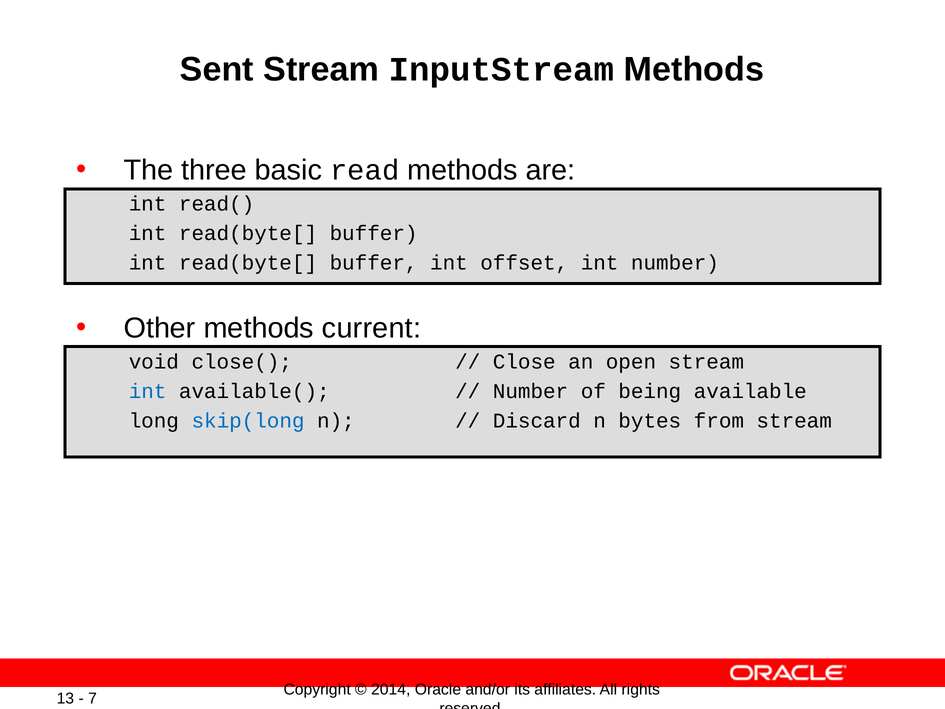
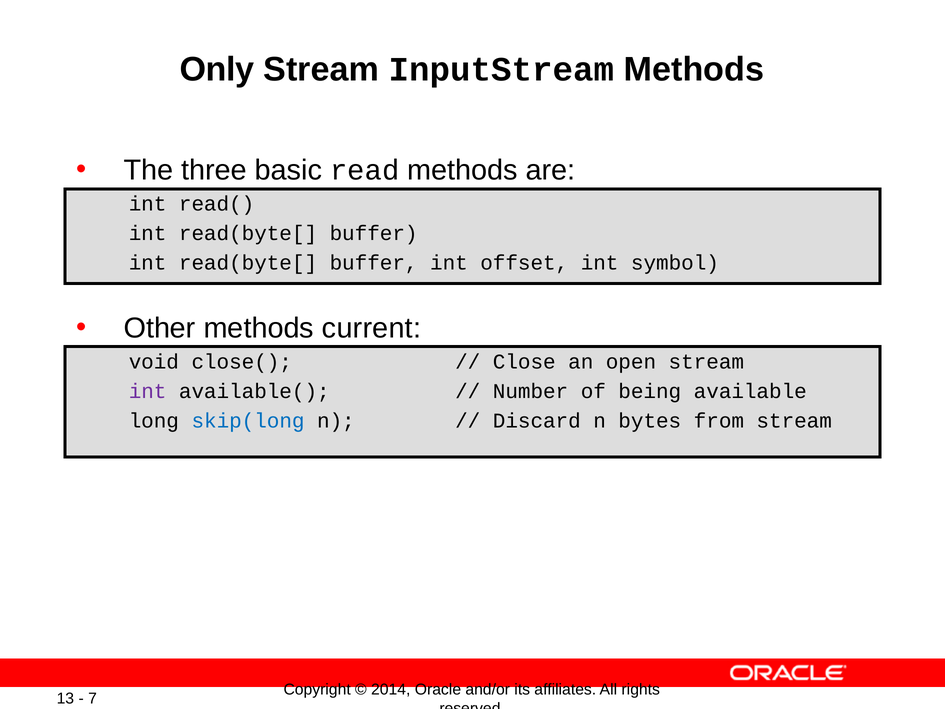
Sent: Sent -> Only (217, 70)
int number: number -> symbol (675, 263)
int colour: blue -> purple (148, 391)
